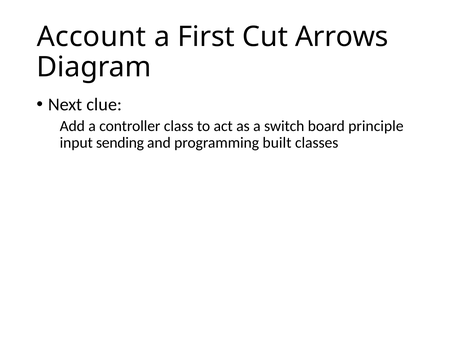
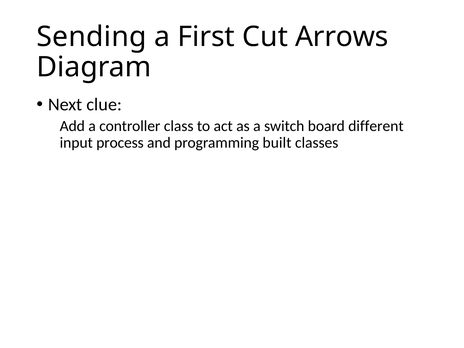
Account: Account -> Sending (92, 37)
principle: principle -> different (376, 126)
sending: sending -> process (120, 143)
